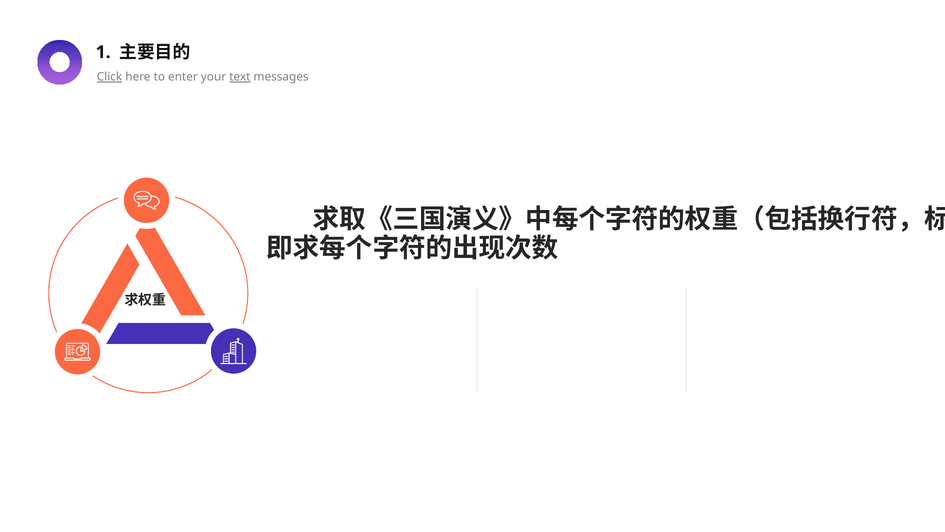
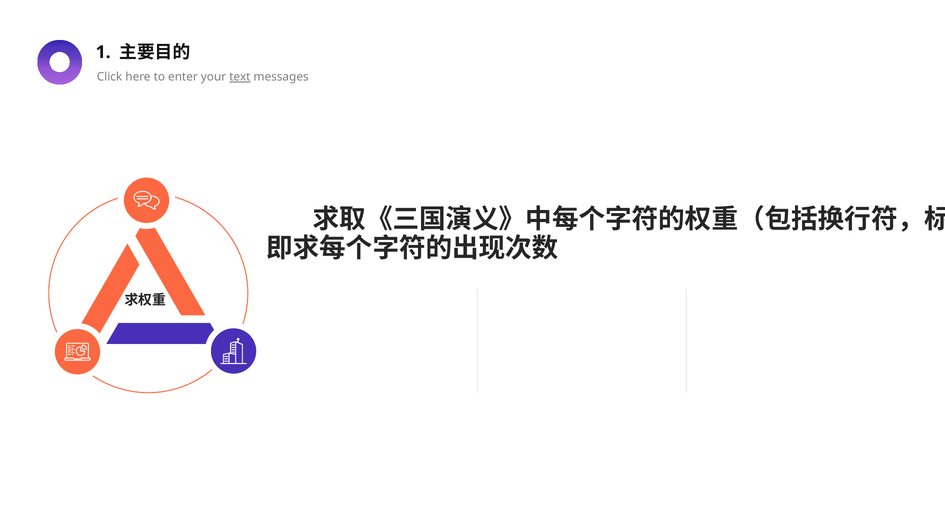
Click underline: present -> none (110, 77)
